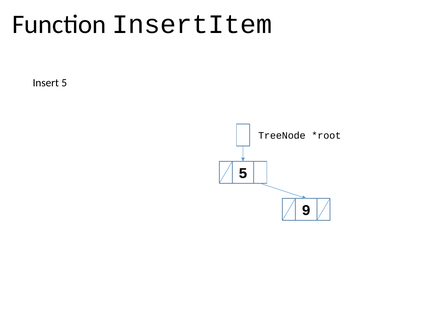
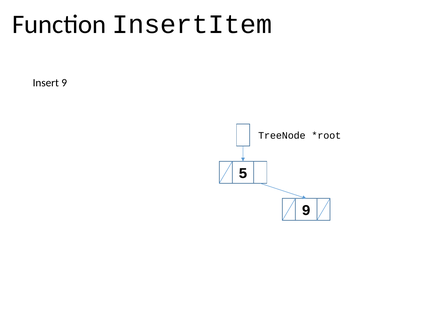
Insert 5: 5 -> 9 (64, 83)
